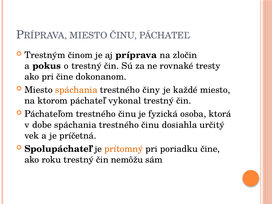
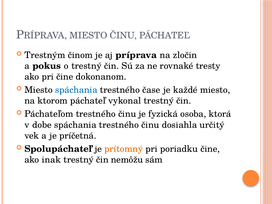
spáchania colour: orange -> blue (76, 90)
činy: činy -> čase (151, 90)
roku: roku -> inak (51, 160)
